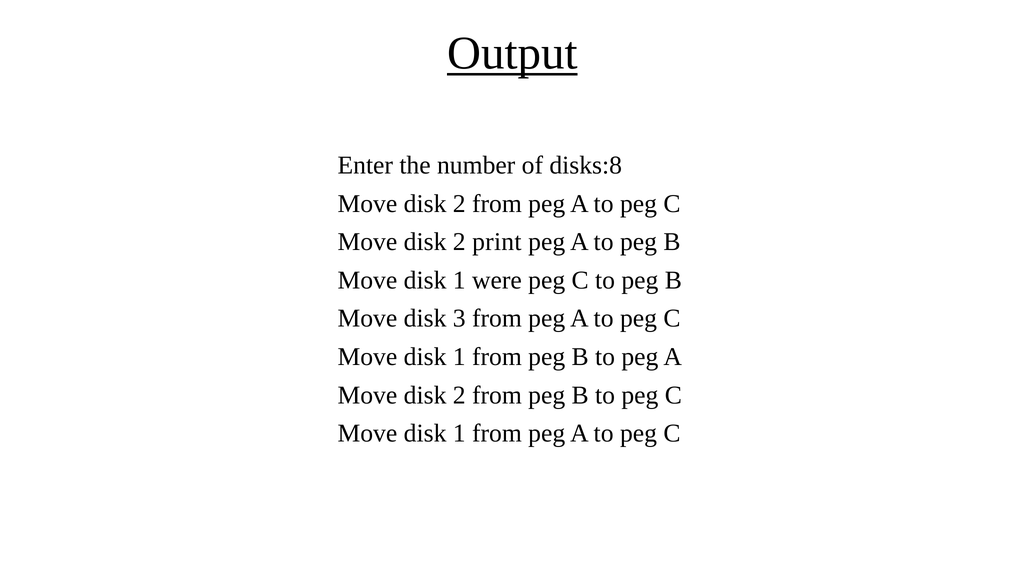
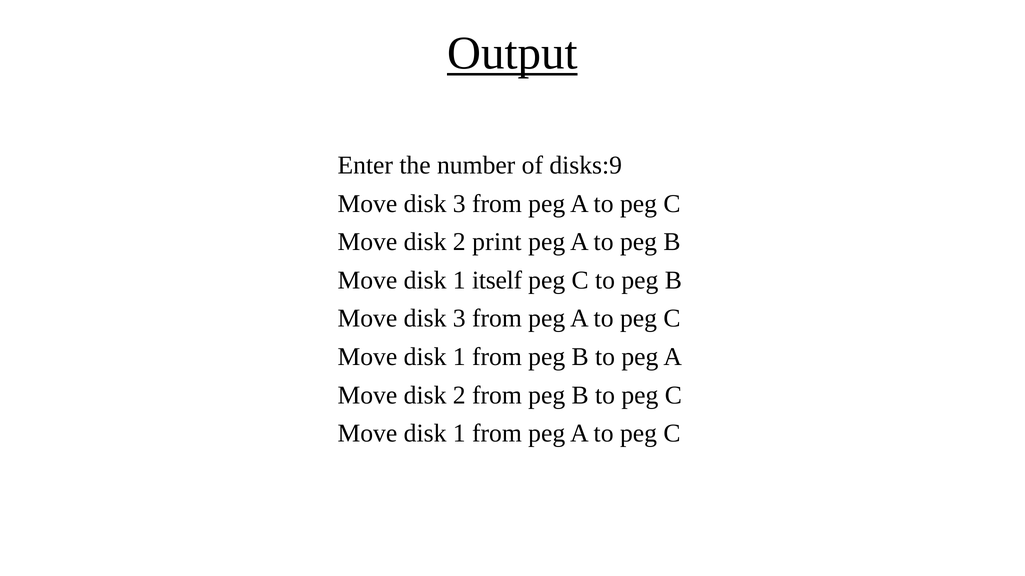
disks:8: disks:8 -> disks:9 (586, 165)
2: 2 -> 3 (459, 204)
were: were -> itself (497, 280)
